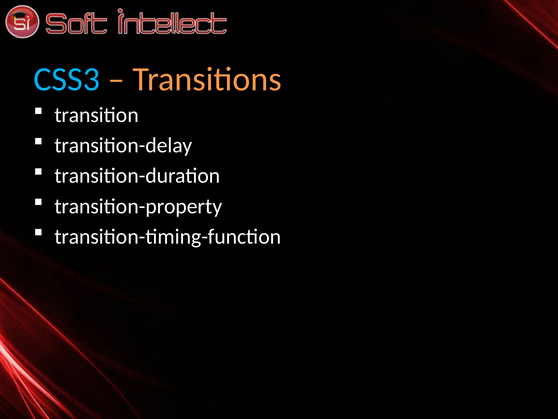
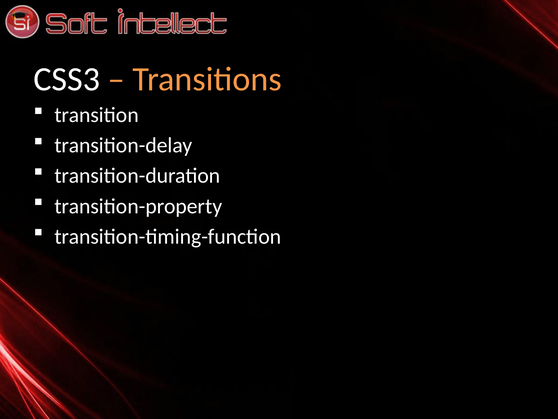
CSS3 colour: light blue -> white (67, 79)
